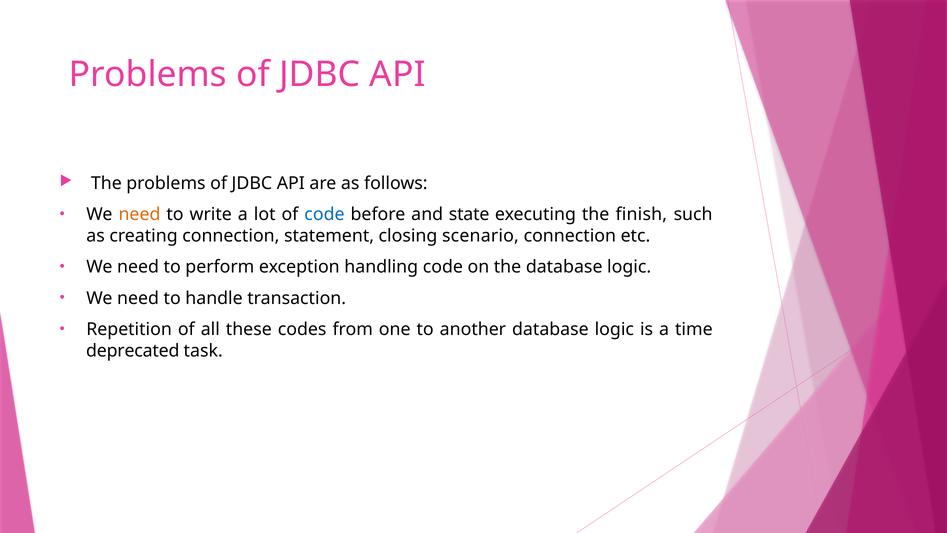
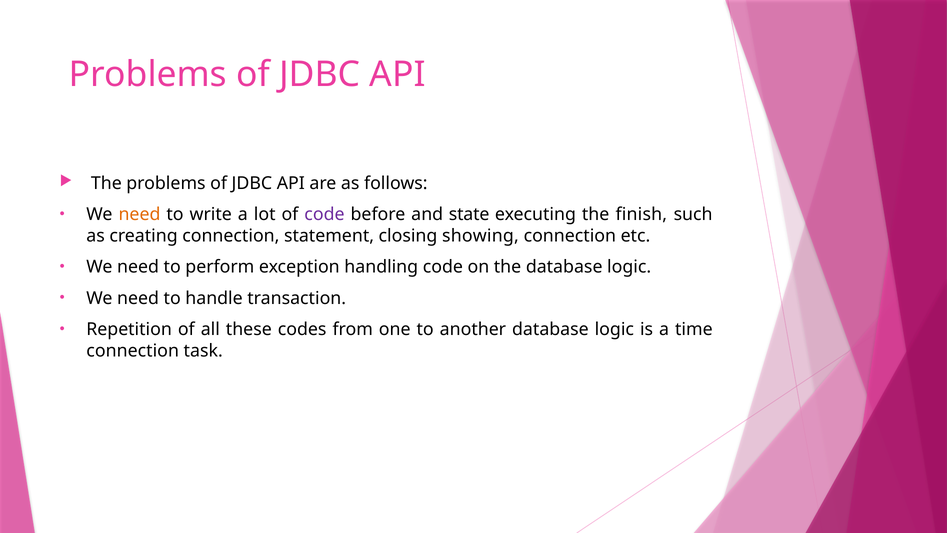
code colour: blue -> purple (324, 214)
scenario: scenario -> showing (480, 236)
deprecated: deprecated -> connection (133, 351)
